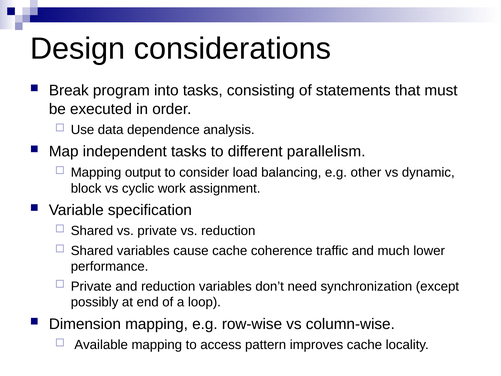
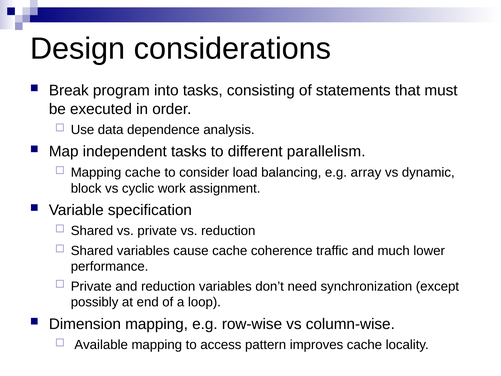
Mapping output: output -> cache (143, 172)
other: other -> array (366, 172)
